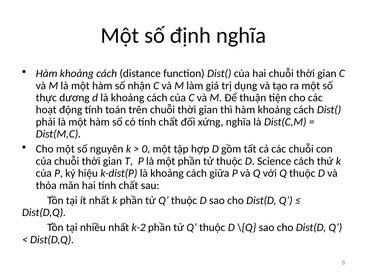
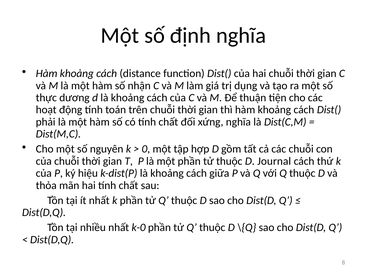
Science: Science -> Journal (274, 161)
k-2: k-2 -> k-0 (139, 228)
